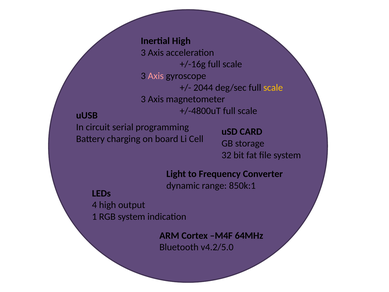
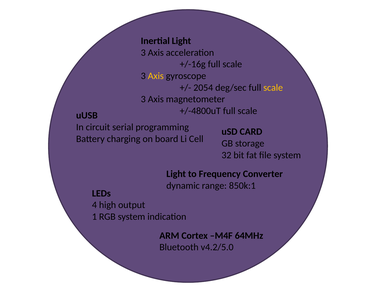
Inertial High: High -> Light (181, 41)
Axis colour: pink -> yellow (156, 76)
2044: 2044 -> 2054 (203, 88)
